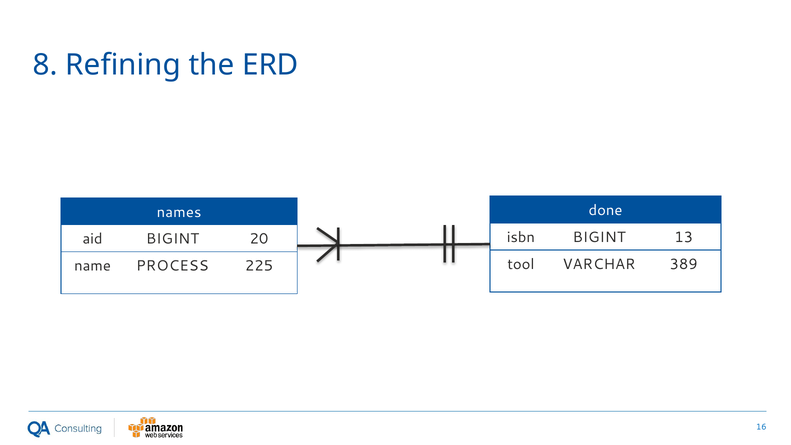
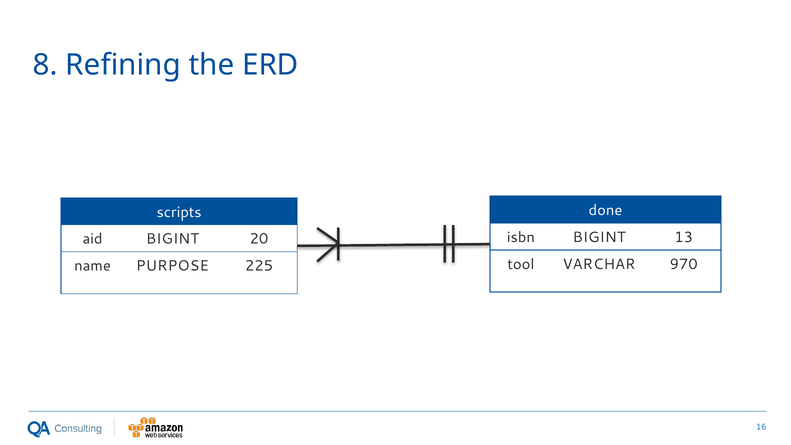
names: names -> scripts (179, 212)
389: 389 -> 970 (684, 264)
PROCESS: PROCESS -> PURPOSE (172, 266)
